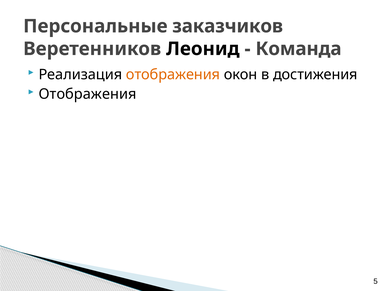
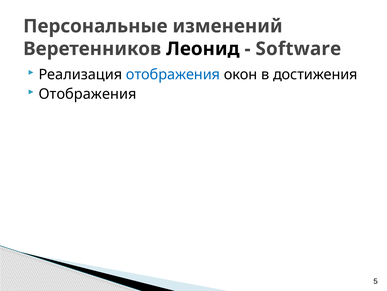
заказчиков: заказчиков -> изменений (228, 26)
Команда: Команда -> Software (298, 49)
отображения colour: orange -> blue (173, 74)
